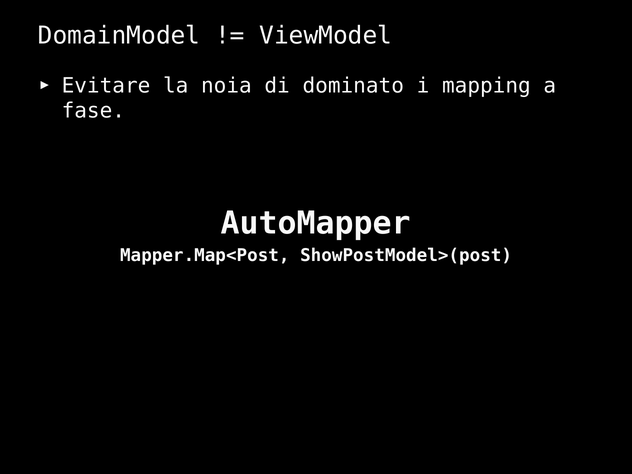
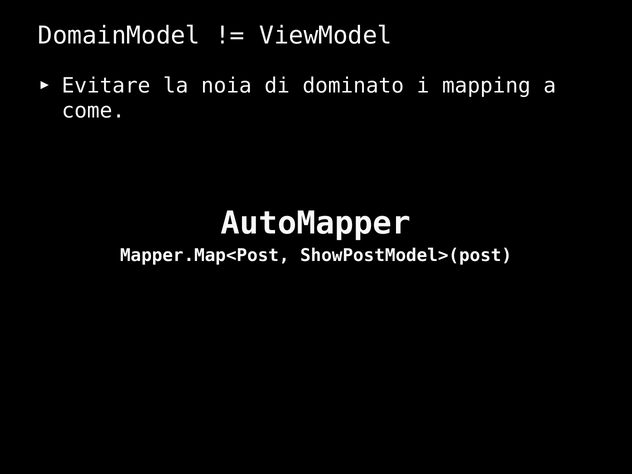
fase: fase -> come (93, 111)
